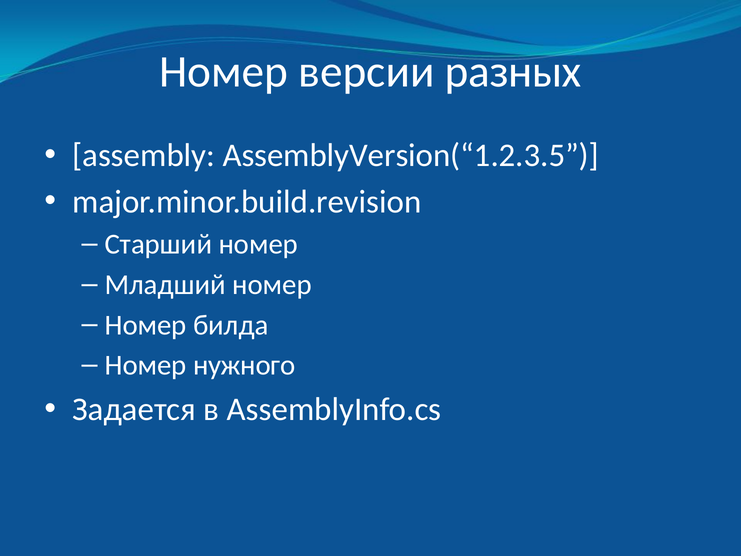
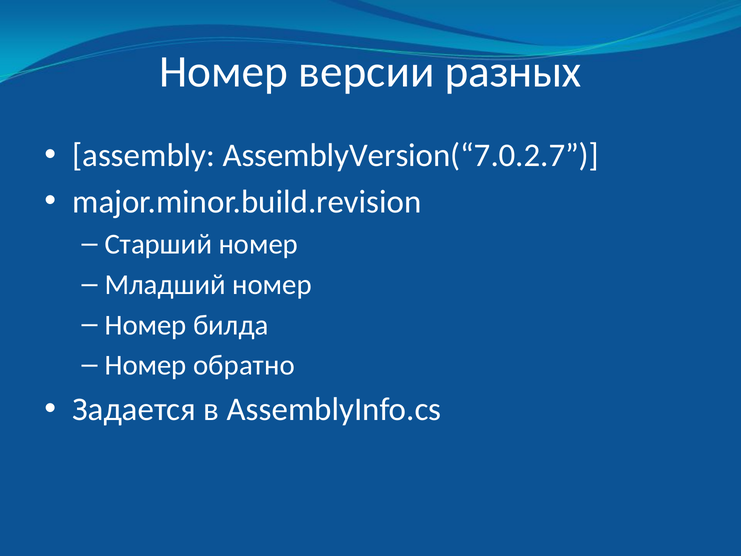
AssemblyVersion(“1.2.3.5: AssemblyVersion(“1.2.3.5 -> AssemblyVersion(“7.0.2.7 (411, 155)
нужного: нужного -> обратно (244, 365)
